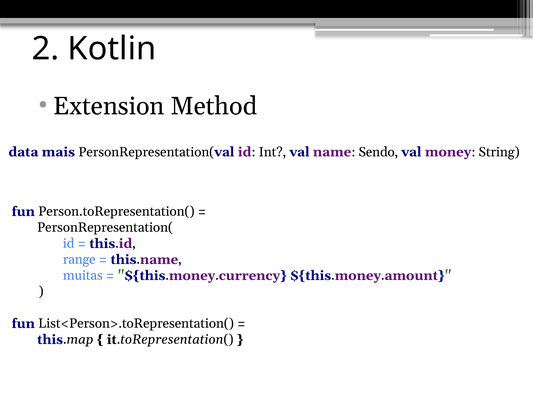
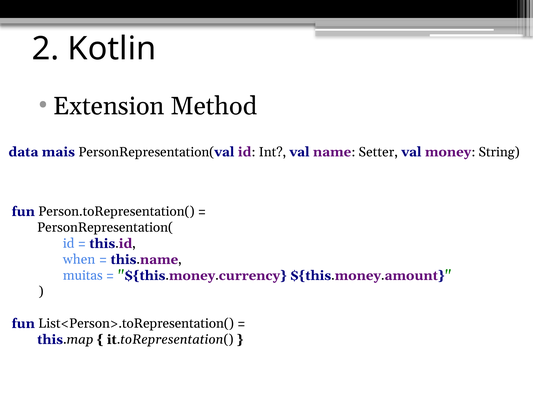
Sendo: Sendo -> Setter (378, 152)
range: range -> when (79, 259)
